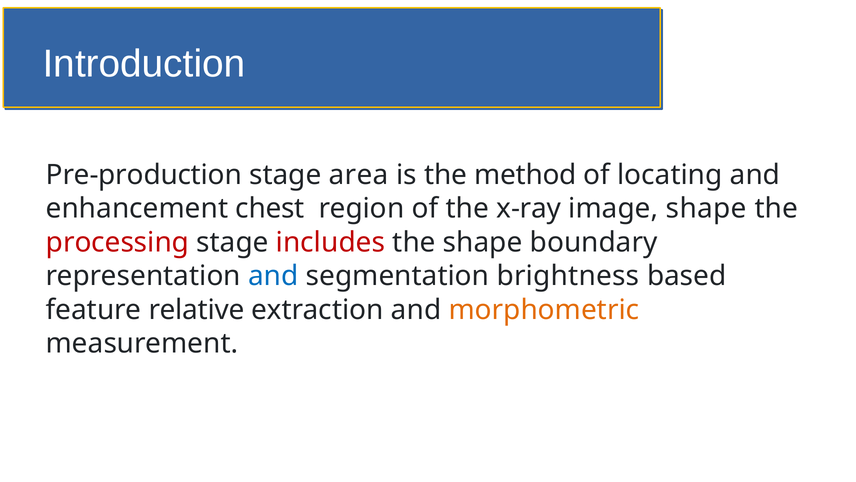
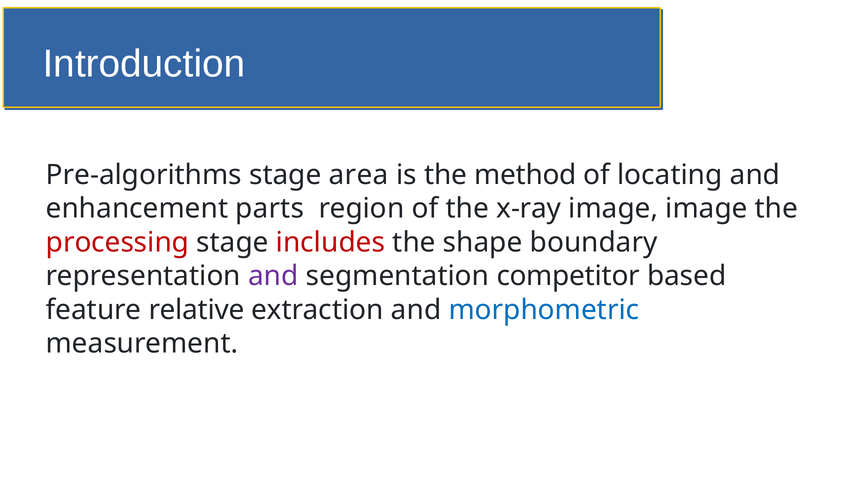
Pre-production: Pre-production -> Pre-algorithms (144, 175)
chest: chest -> parts (270, 209)
image shape: shape -> image (706, 209)
and colour: blue -> purple (273, 276)
brightness: brightness -> competitor (568, 276)
morphometric colour: orange -> blue (544, 310)
